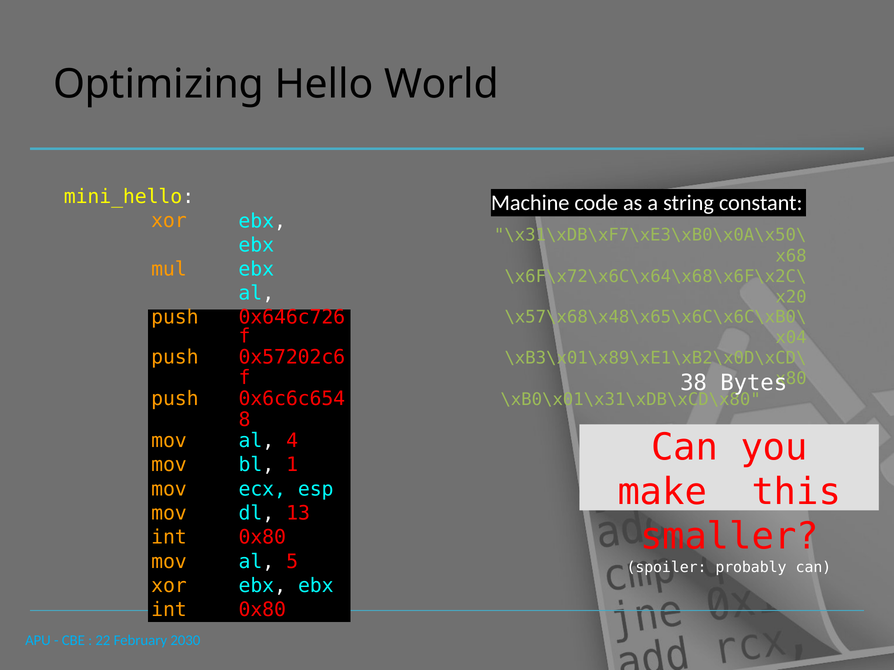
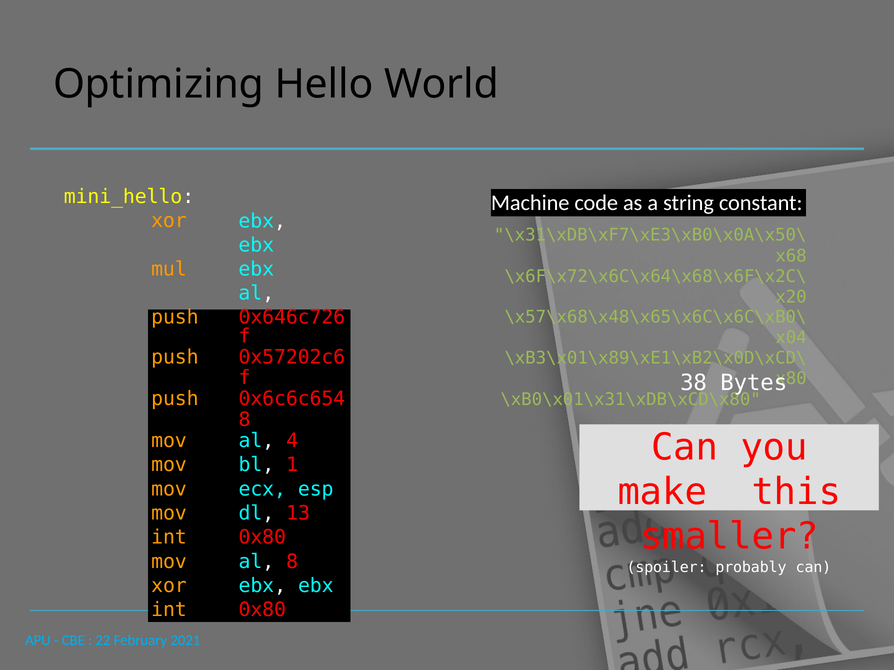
al 5: 5 -> 8 (292, 562)
2030: 2030 -> 2021 (185, 641)
